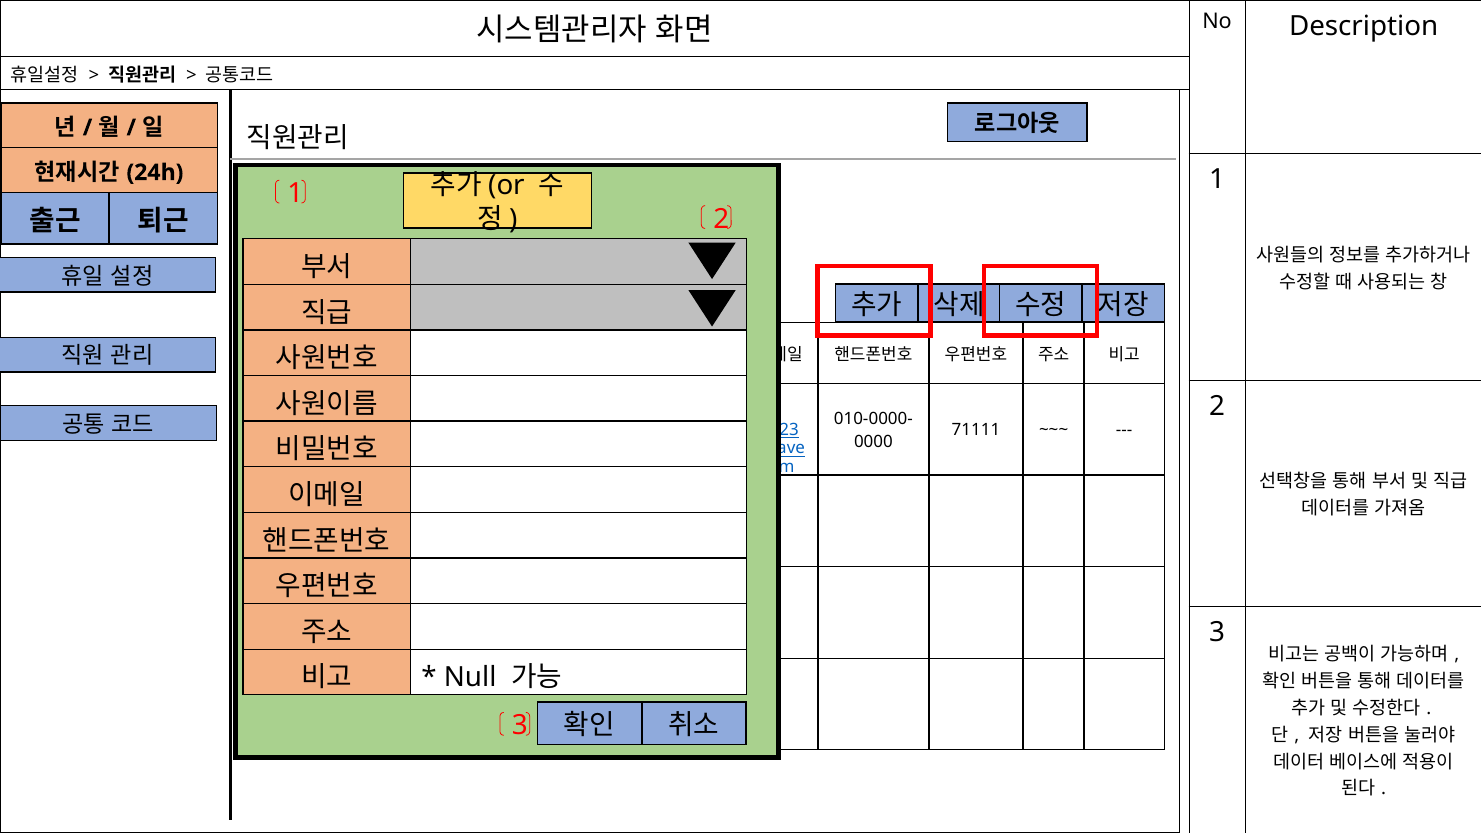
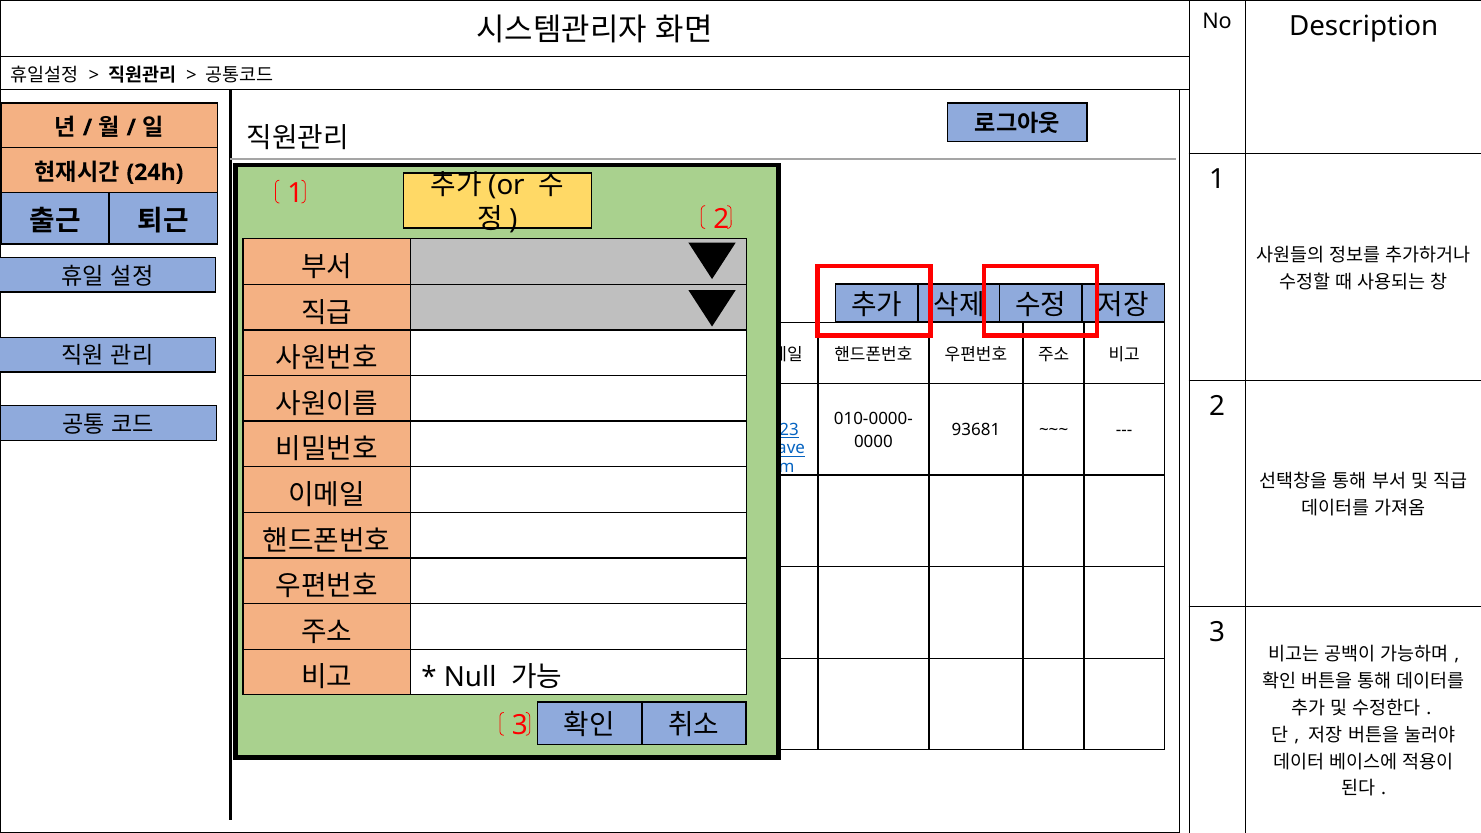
71111: 71111 -> 93681 (976, 430)
